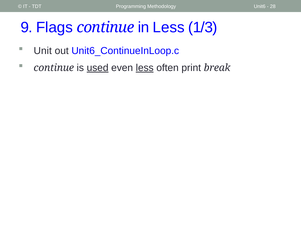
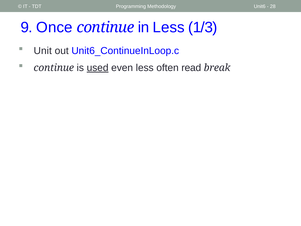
Flags: Flags -> Once (54, 27)
less underline: present -> none (145, 68)
print: print -> read (191, 68)
